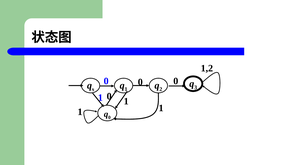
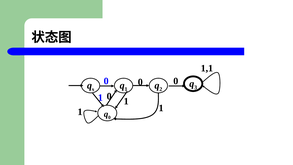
1,2: 1,2 -> 1,1 (207, 68)
